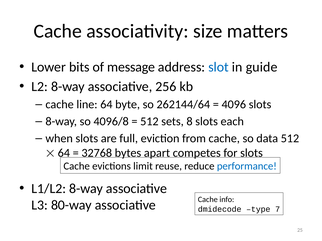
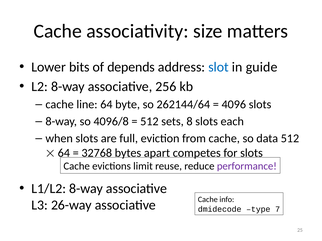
message: message -> depends (131, 67)
performance colour: blue -> purple (247, 167)
80-way: 80-way -> 26-way (71, 205)
